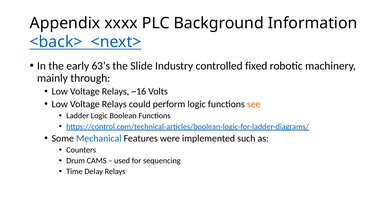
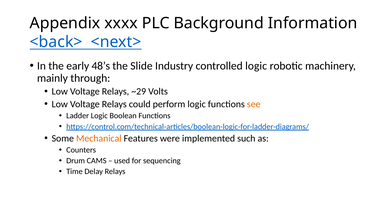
63’s: 63’s -> 48’s (101, 66)
controlled fixed: fixed -> logic (256, 66)
~16: ~16 -> ~29 (139, 92)
Mechanical colour: blue -> orange (99, 139)
